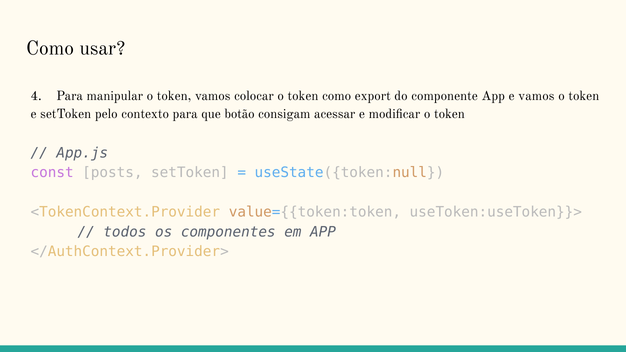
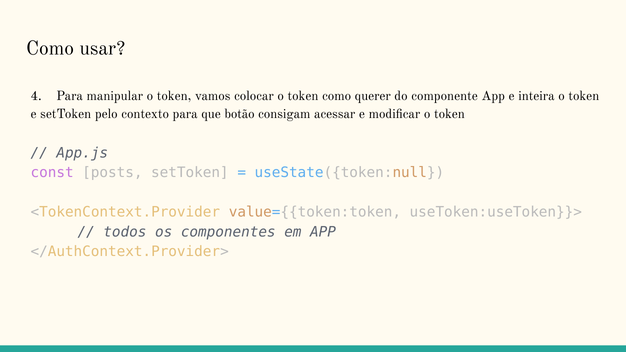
export: export -> querer (373, 96)
e vamos: vamos -> inteira (536, 96)
